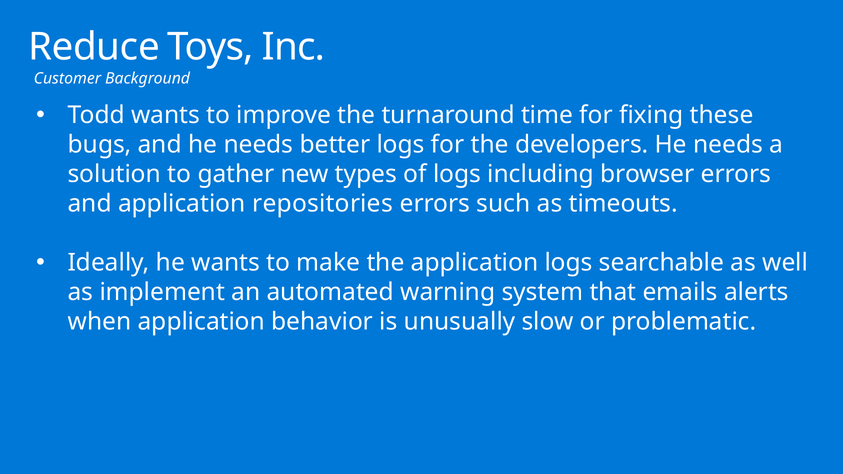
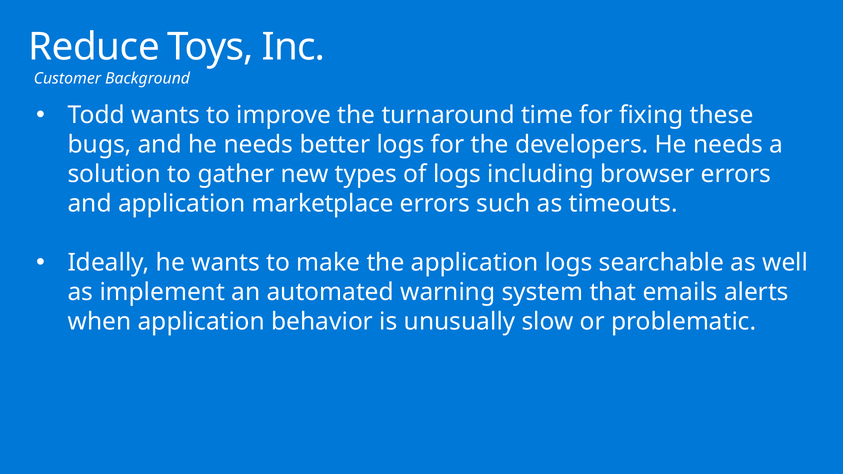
repositories: repositories -> marketplace (323, 204)
